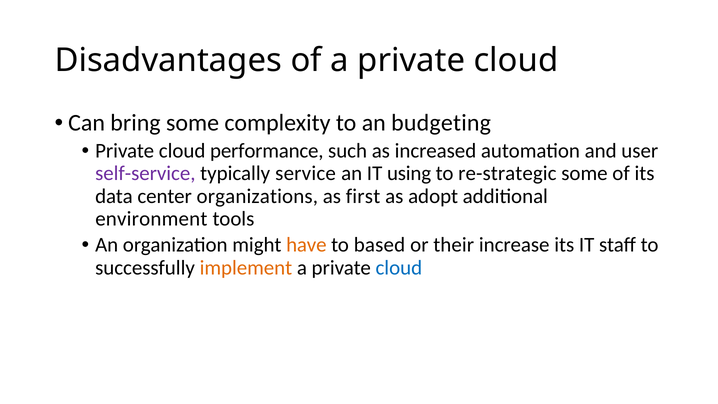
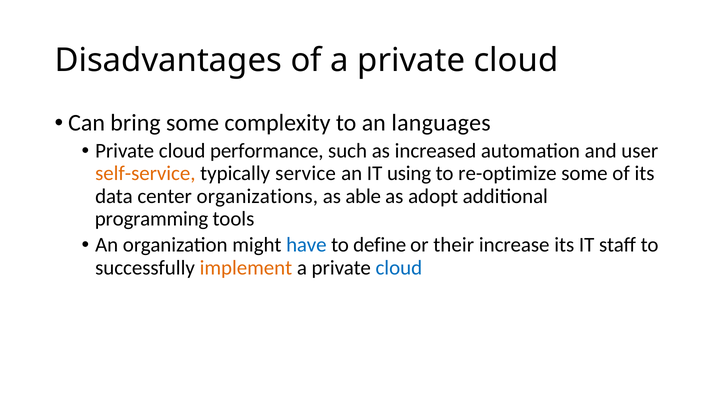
budgeting: budgeting -> languages (441, 123)
self-service colour: purple -> orange (145, 174)
re-strategic: re-strategic -> re-optimize (507, 174)
first: first -> able (363, 196)
environment: environment -> programming (152, 219)
have colour: orange -> blue (306, 245)
based: based -> define (380, 245)
